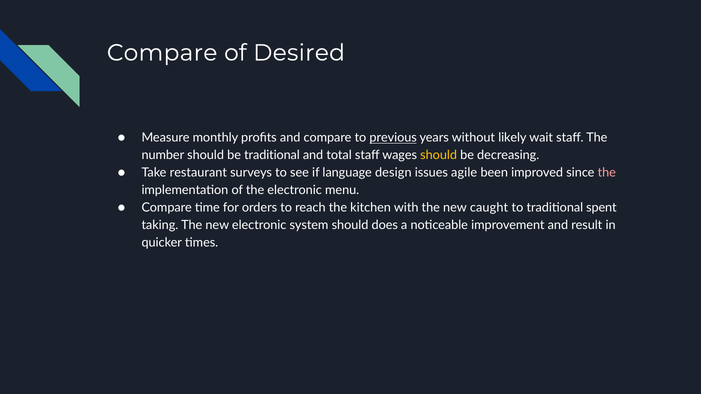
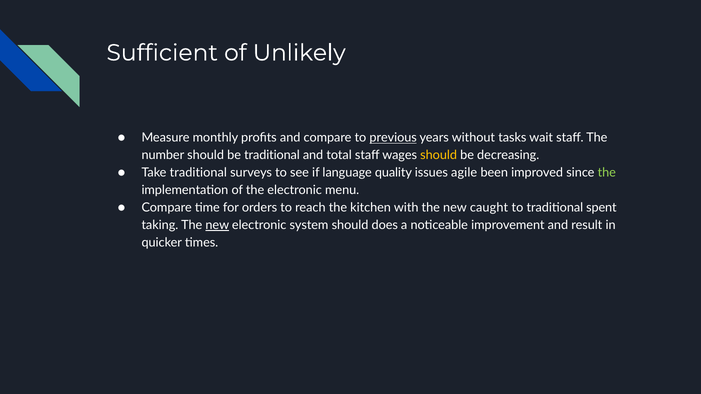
Compare: Compare -> Sufficient (162, 53)
Desired: Desired -> Unlikely (299, 53)
likely: likely -> tasks (512, 138)
Take restaurant: restaurant -> traditional (198, 173)
design: design -> quality (393, 173)
the colour: pink -> light green (607, 173)
new underline: none -> present (217, 225)
